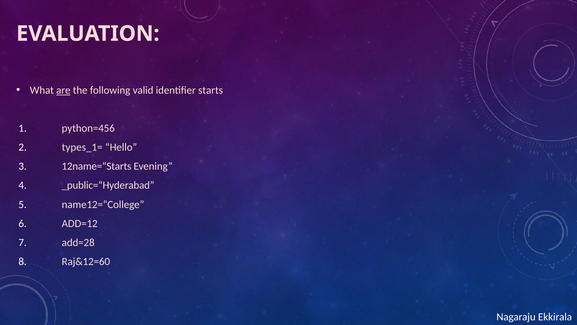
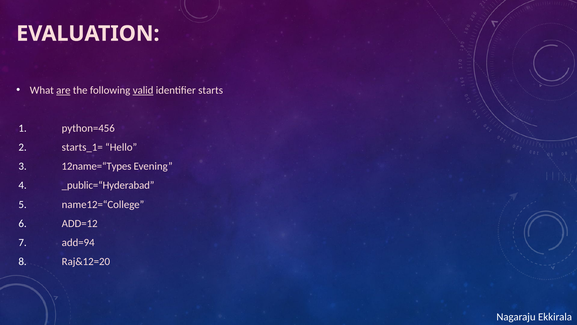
valid underline: none -> present (143, 90)
types_1=: types_1= -> starts_1= (82, 147)
12name=“Starts: 12name=“Starts -> 12name=“Types (96, 166)
add=28: add=28 -> add=94 (78, 242)
Raj&12=60: Raj&12=60 -> Raj&12=20 (86, 261)
